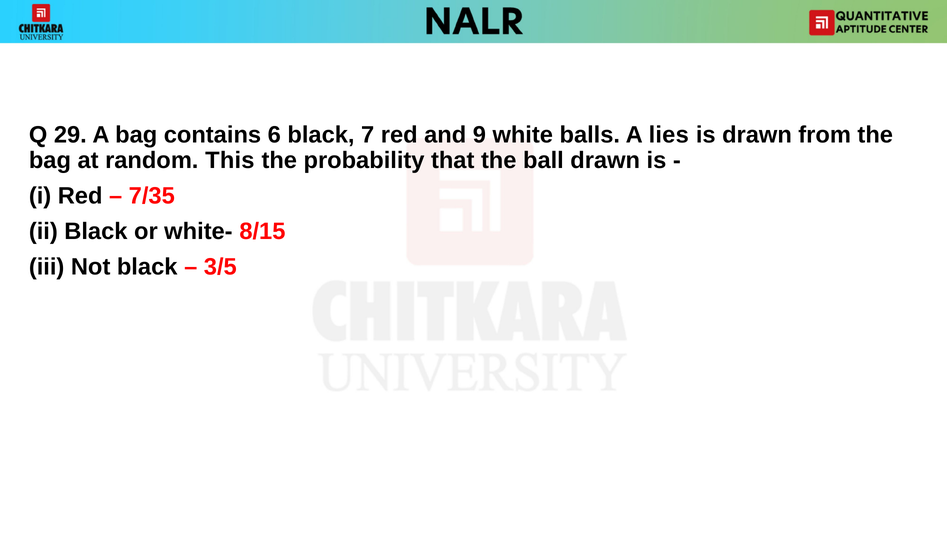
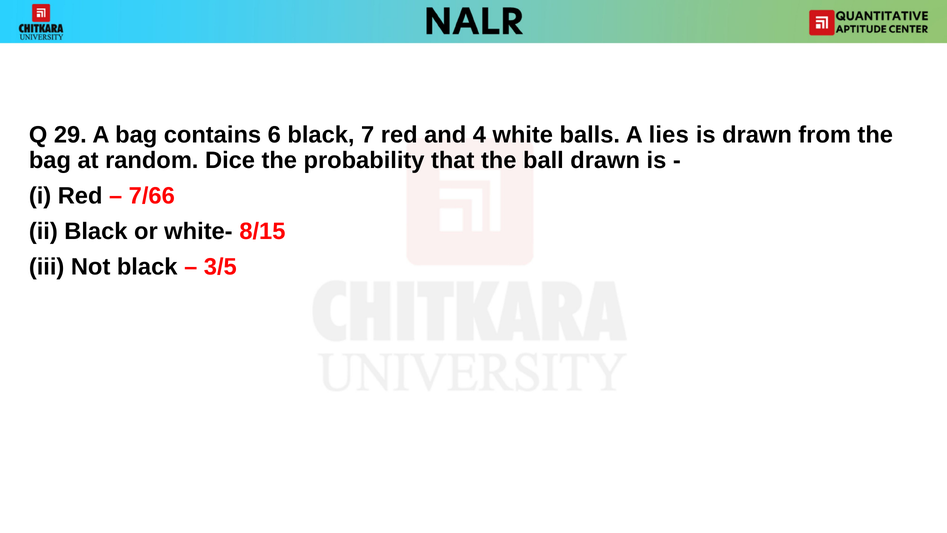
9: 9 -> 4 (479, 135)
This: This -> Dice (230, 160)
7/35: 7/35 -> 7/66 (152, 196)
